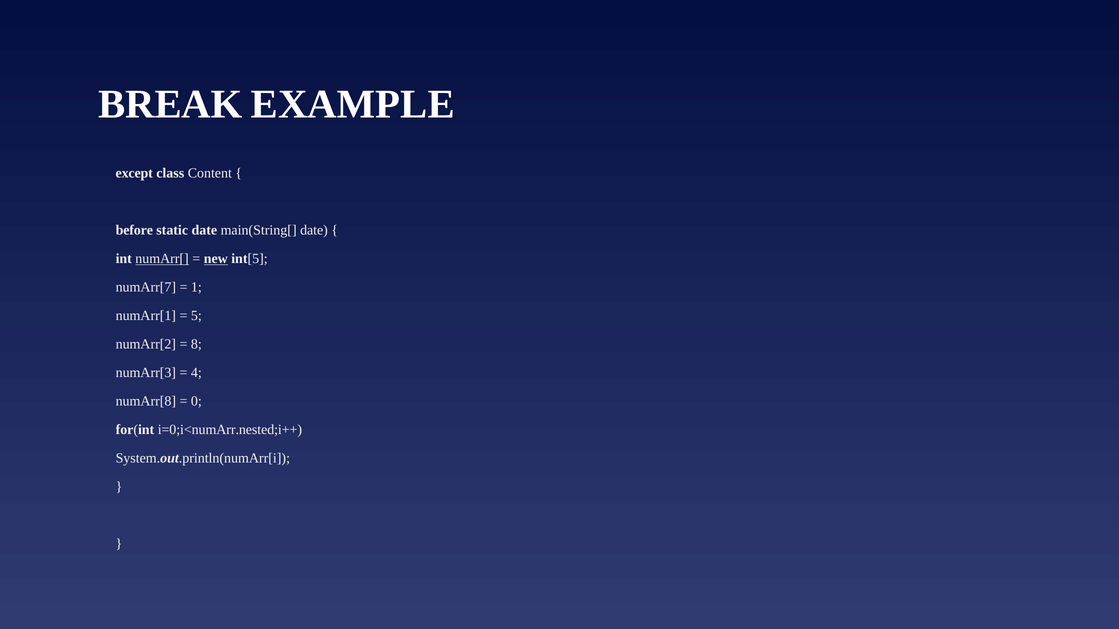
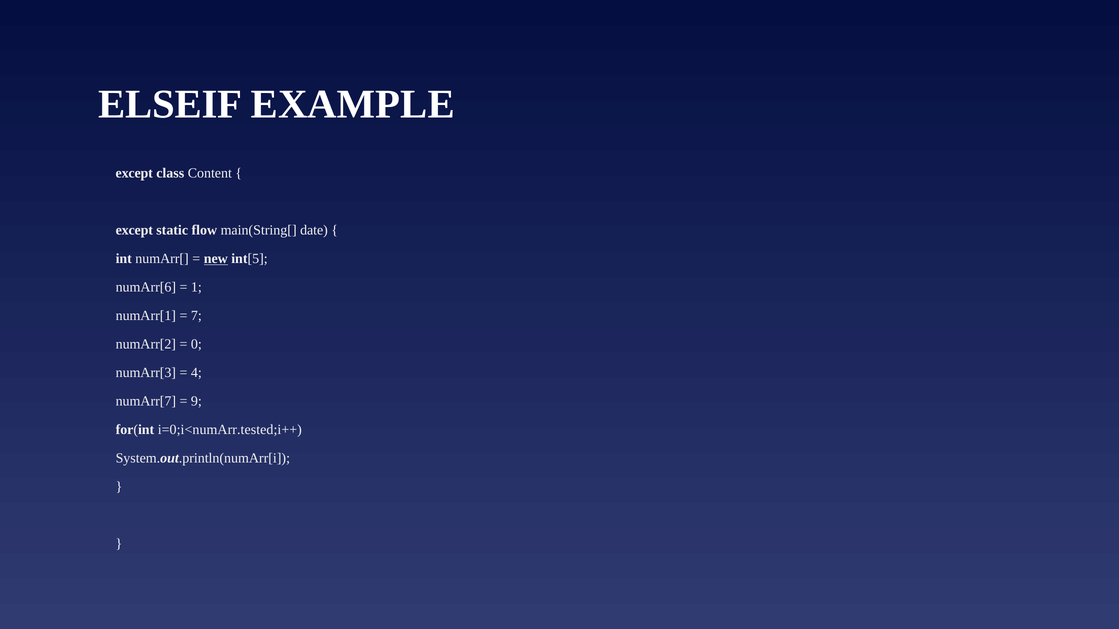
BREAK: BREAK -> ELSEIF (170, 105)
before: before -> except (134, 230)
static date: date -> flow (204, 230)
numArr[ underline: present -> none (162, 259)
numArr[7: numArr[7 -> numArr[6 (146, 287)
5: 5 -> 7 (196, 316)
8: 8 -> 0 (196, 344)
numArr[8: numArr[8 -> numArr[7 (146, 401)
0: 0 -> 9 (196, 401)
i=0;i<numArr.nested;i++: i=0;i<numArr.nested;i++ -> i=0;i<numArr.tested;i++ (230, 430)
